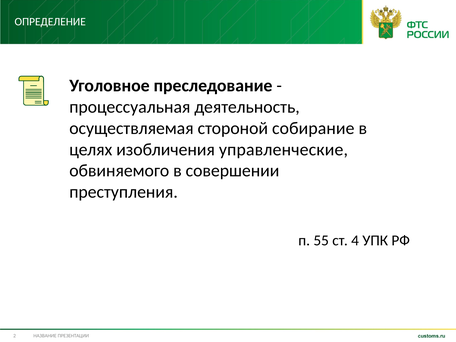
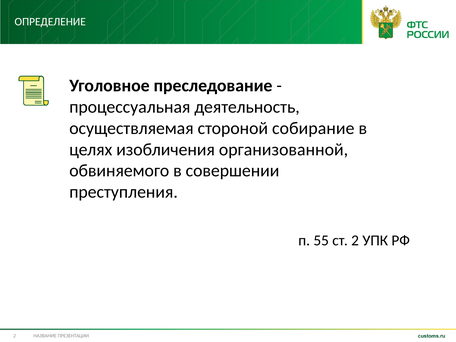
управленческие: управленческие -> организованной (283, 150)
ст 4: 4 -> 2 (355, 240)
